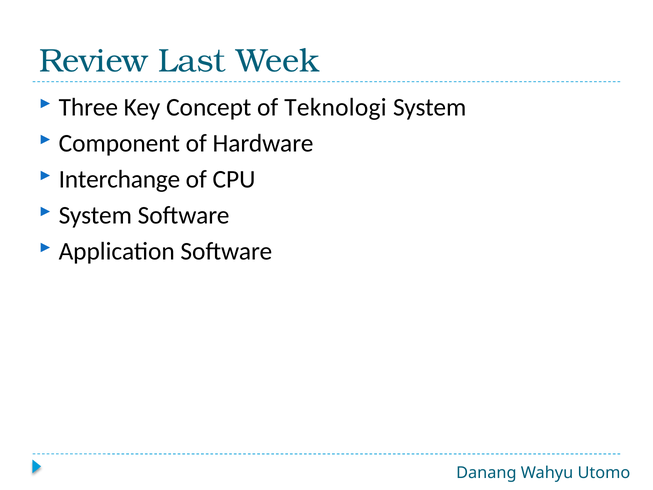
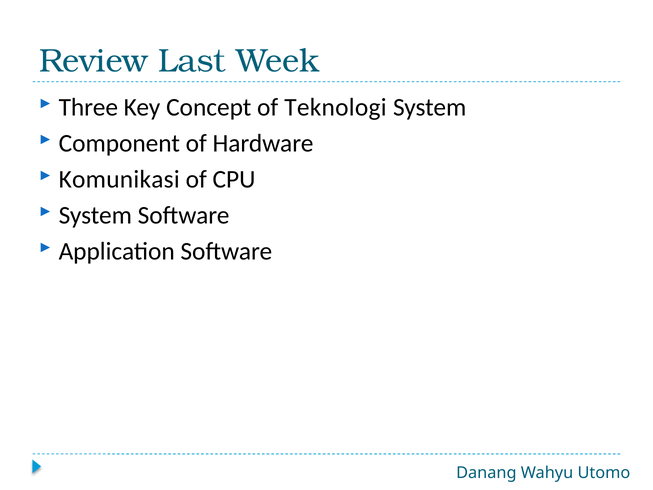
Interchange: Interchange -> Komunikasi (119, 179)
